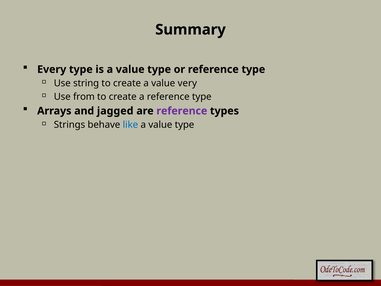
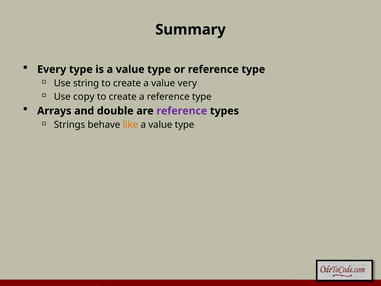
from: from -> copy (84, 97)
jagged: jagged -> double (115, 111)
like colour: blue -> orange (130, 125)
